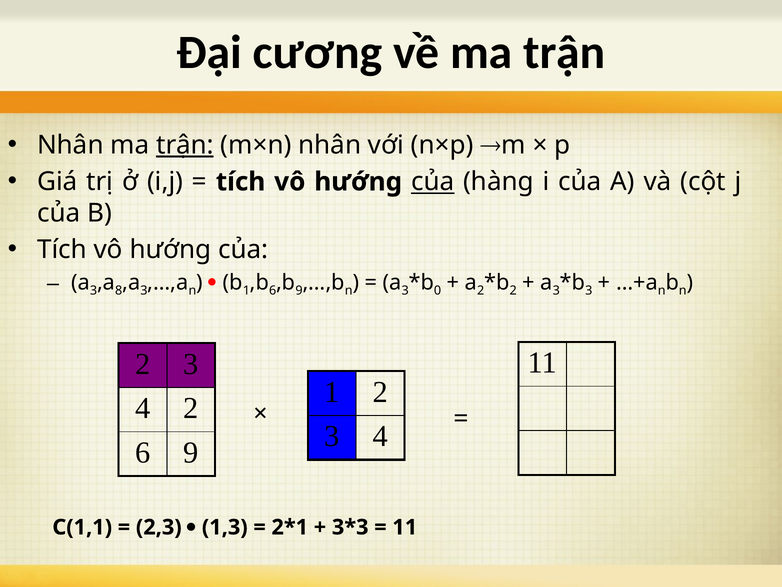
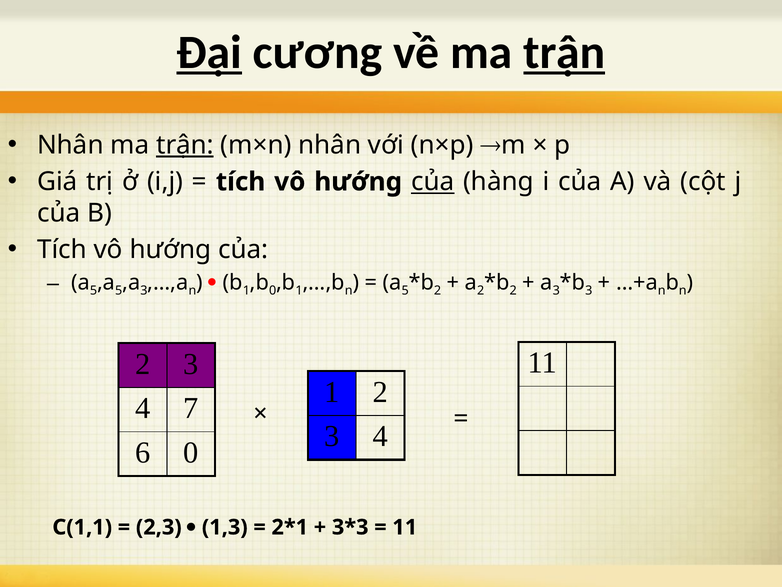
Đại underline: none -> present (209, 52)
trận underline: none -> present (564, 52)
3: 3 -> 5 (94, 291)
8: 8 -> 5 (119, 291)
6: 6 -> 0 (273, 291)
9: 9 -> 1 (299, 291)
3: 3 -> 5 (405, 291)
0: 0 -> 2 (438, 291)
4 2: 2 -> 7 (191, 408)
6 9: 9 -> 0 (191, 452)
